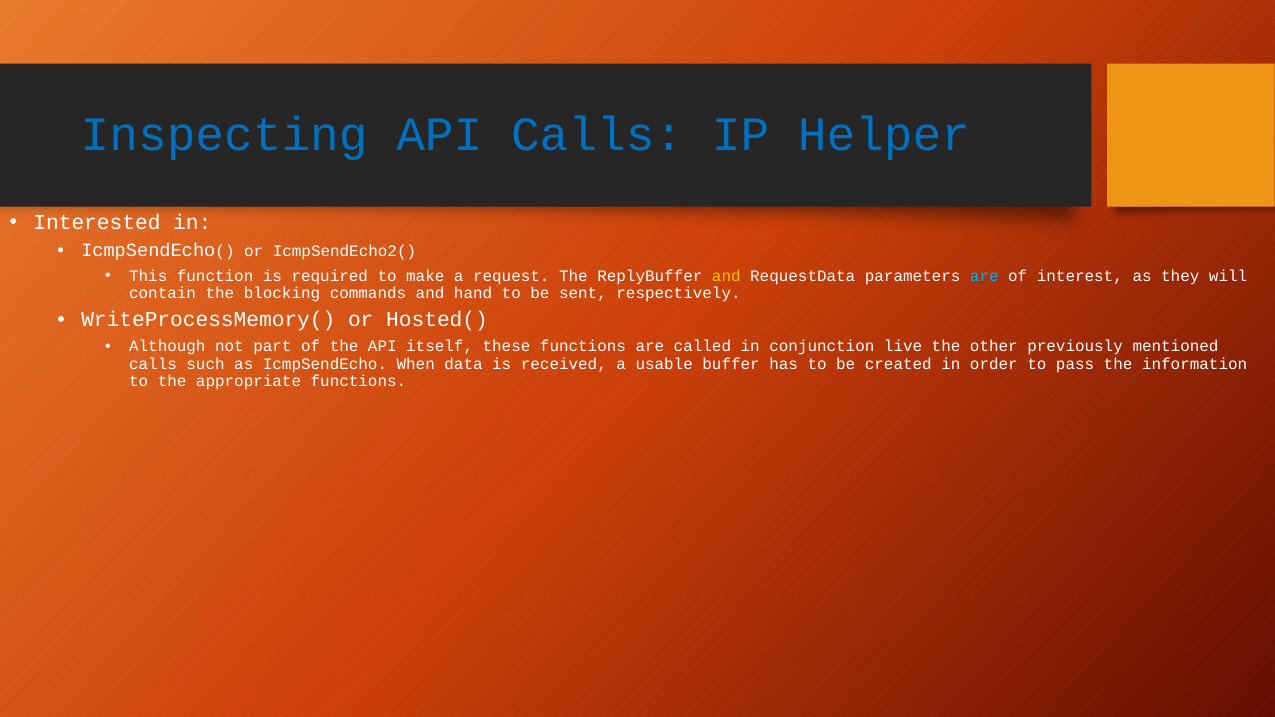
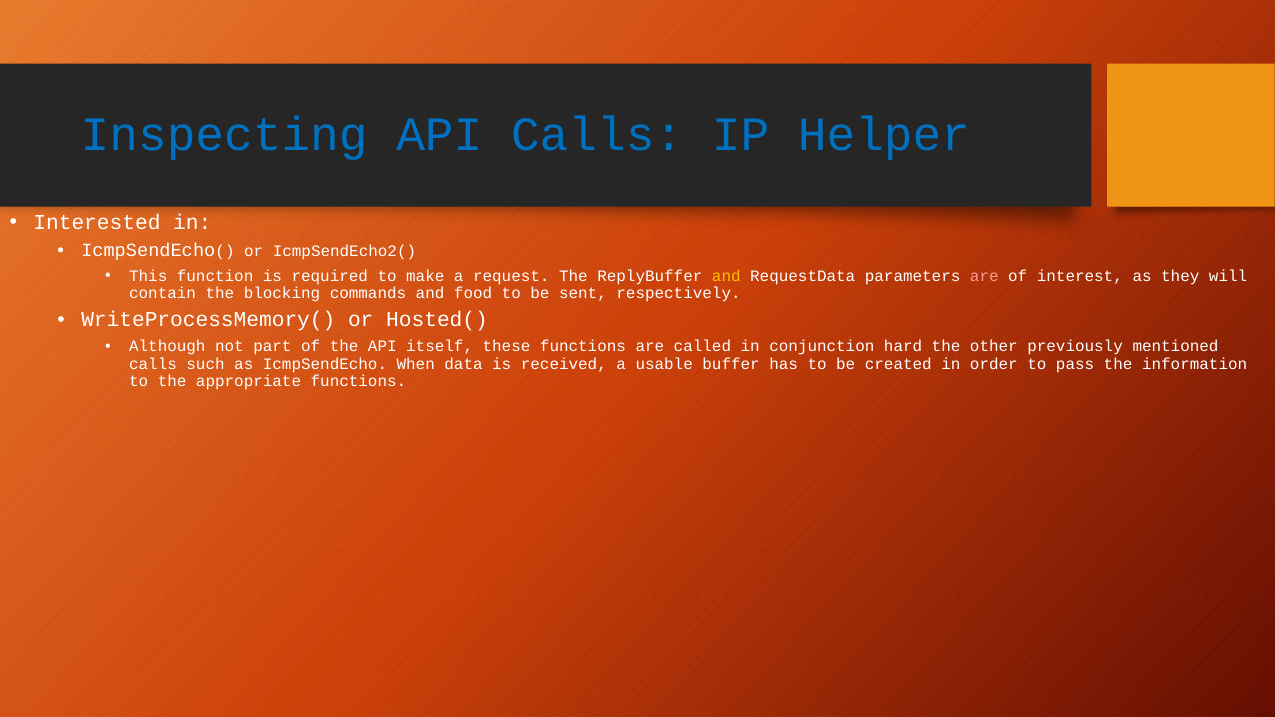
are colour: light blue -> pink (984, 276)
hand: hand -> food (473, 293)
live: live -> hard (903, 347)
